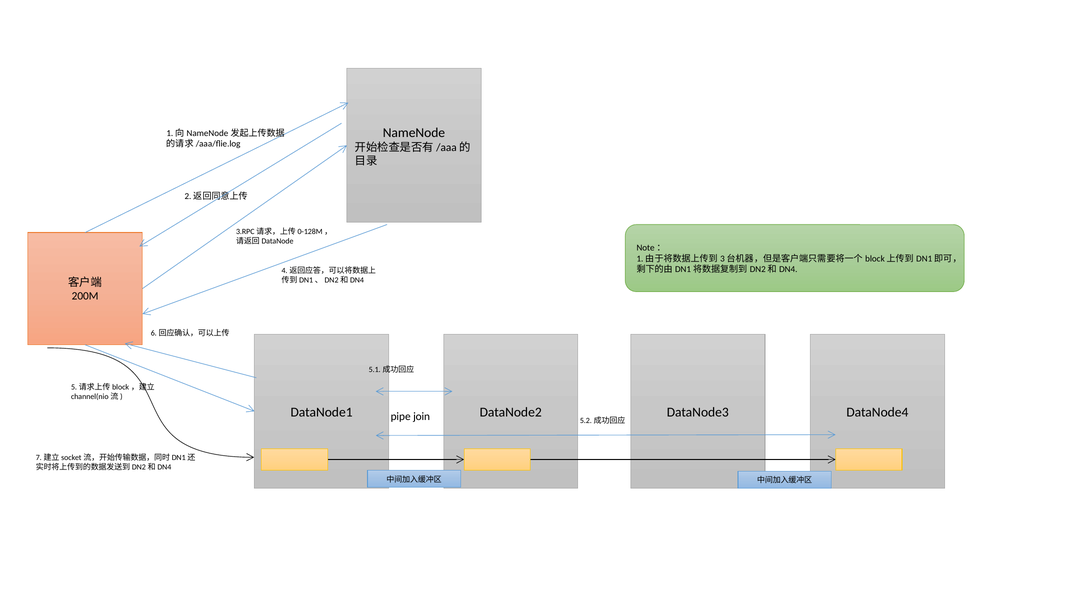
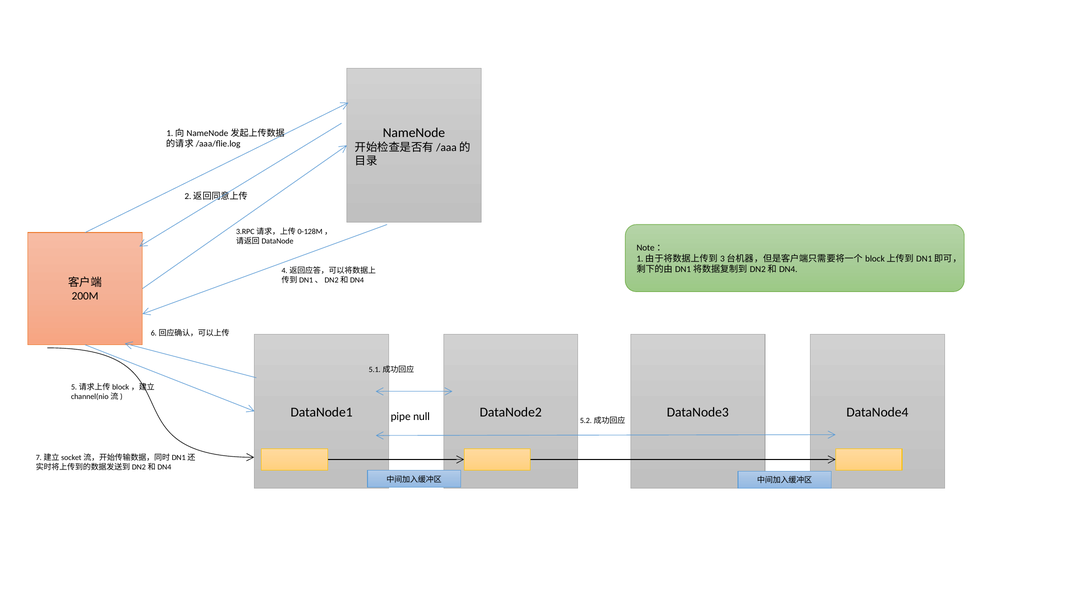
join: join -> null (422, 417)
